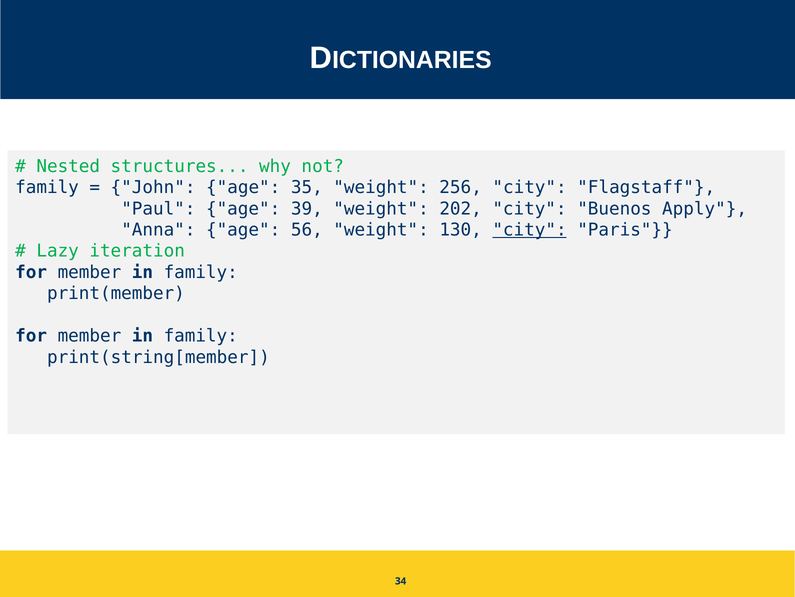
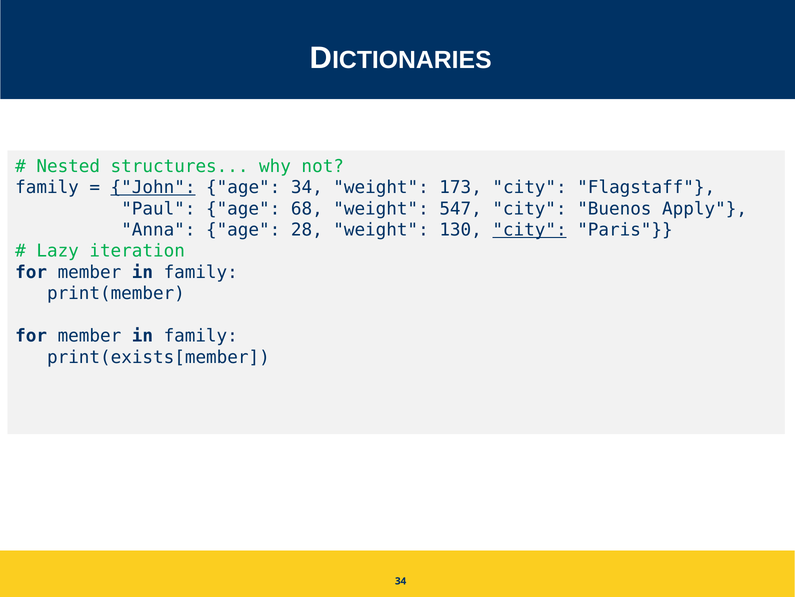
John underline: none -> present (153, 187)
age 35: 35 -> 34 (307, 187)
256: 256 -> 173 (461, 187)
39: 39 -> 68 (307, 208)
202: 202 -> 547 (461, 208)
56: 56 -> 28 (307, 230)
print(string[member: print(string[member -> print(exists[member (158, 357)
